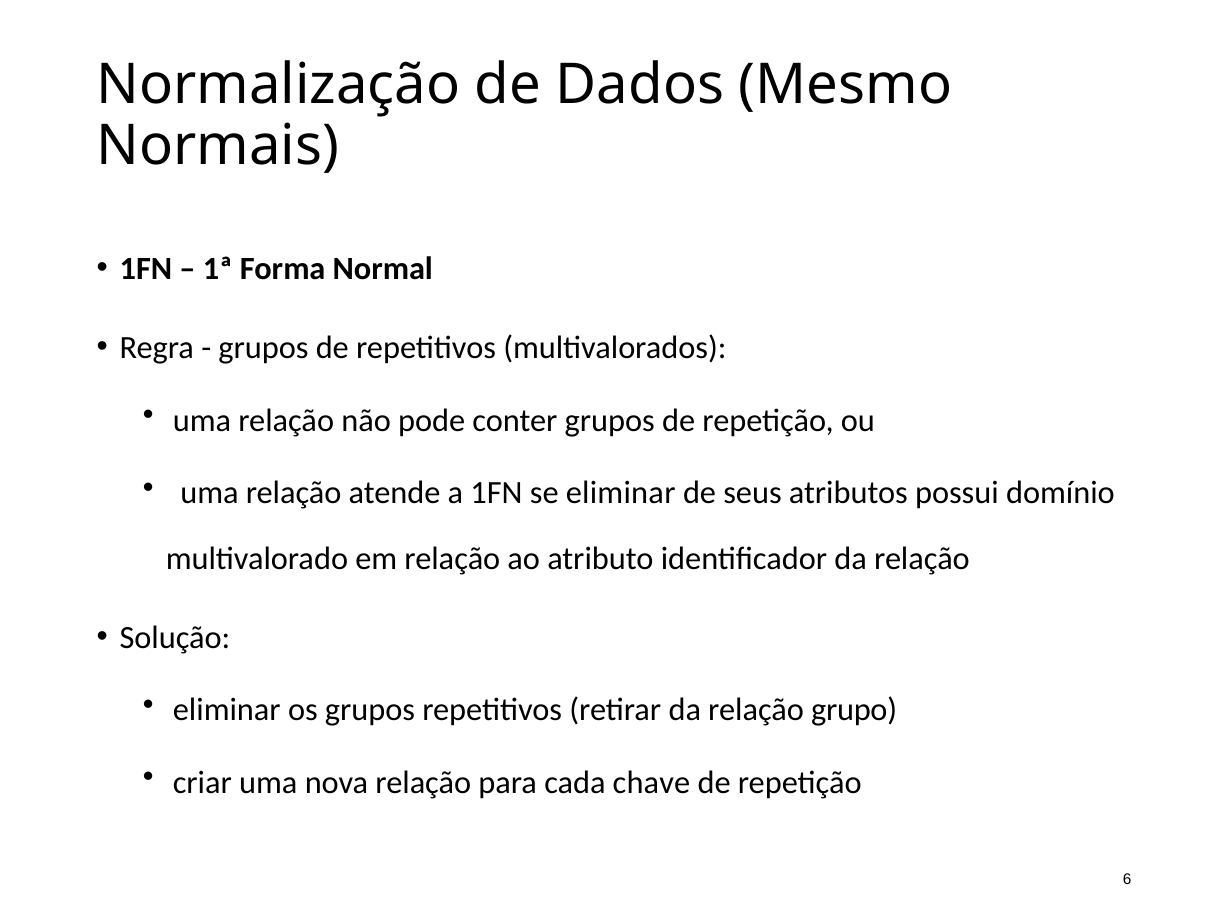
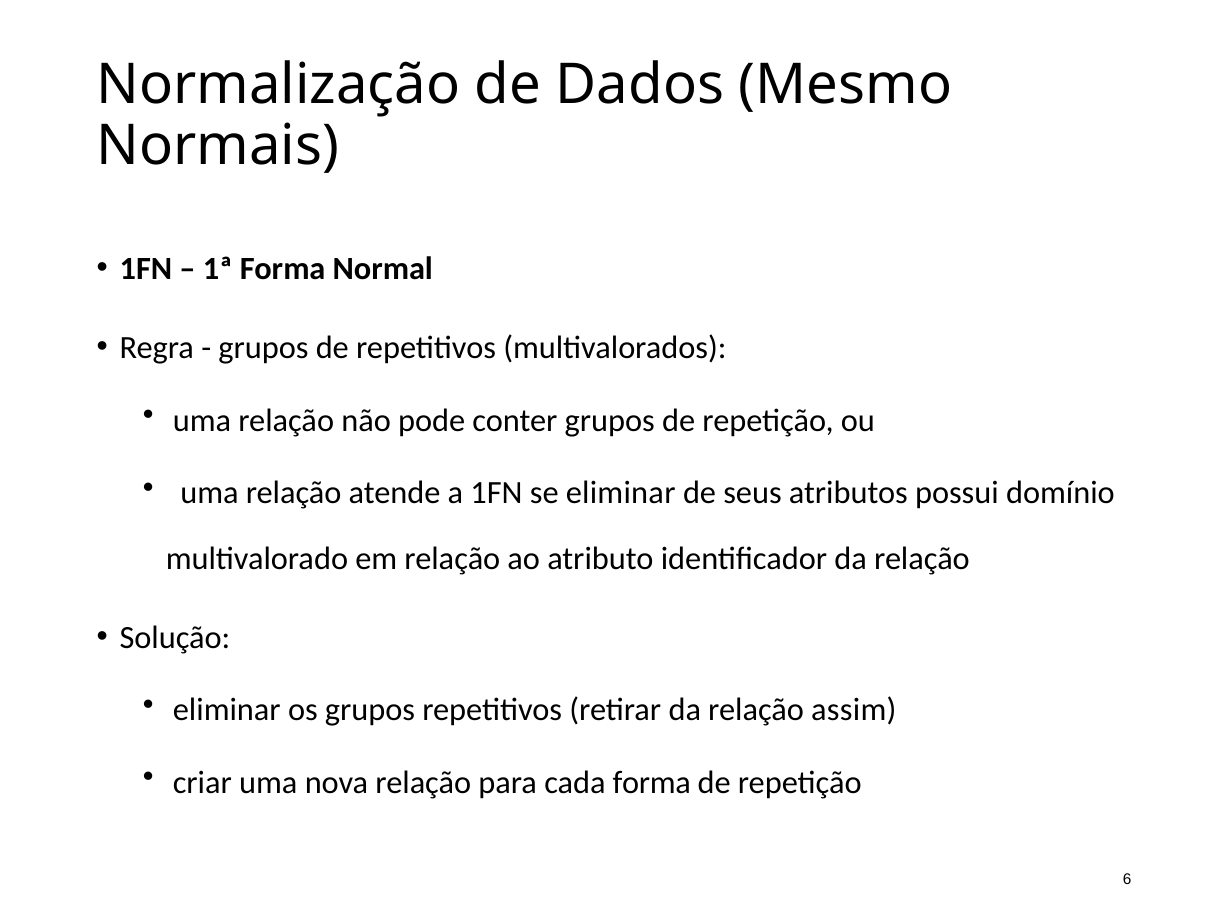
grupo: grupo -> assim (854, 710)
cada chave: chave -> forma (652, 783)
